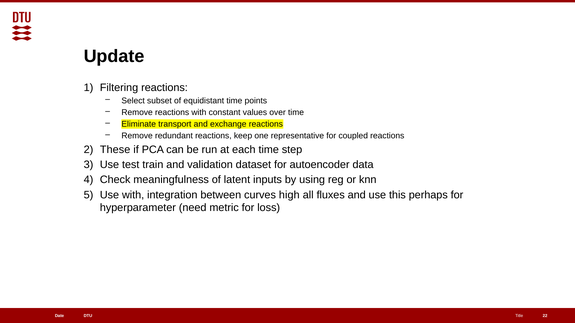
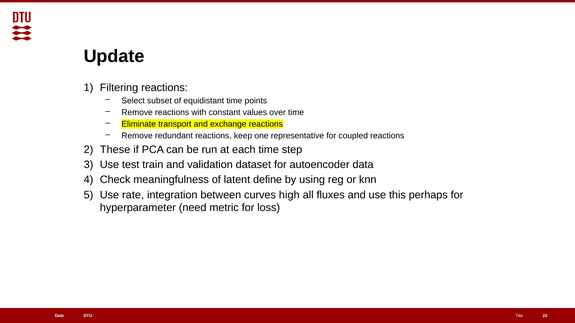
inputs: inputs -> define (268, 180)
Use with: with -> rate (133, 195)
